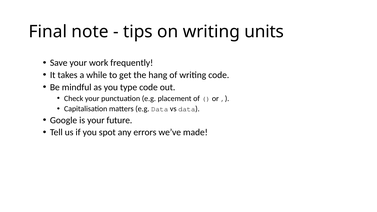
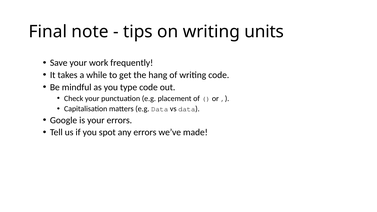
your future: future -> errors (119, 120)
